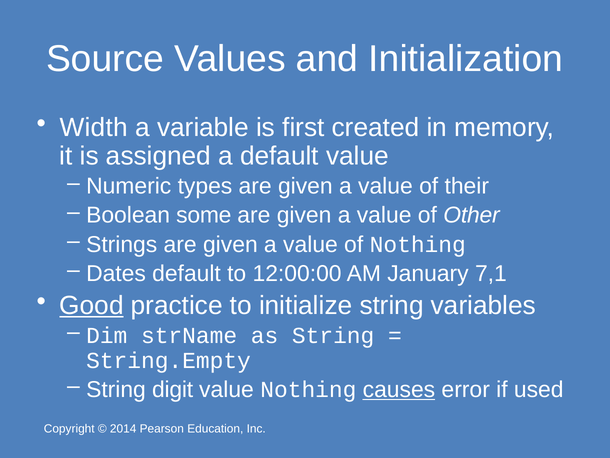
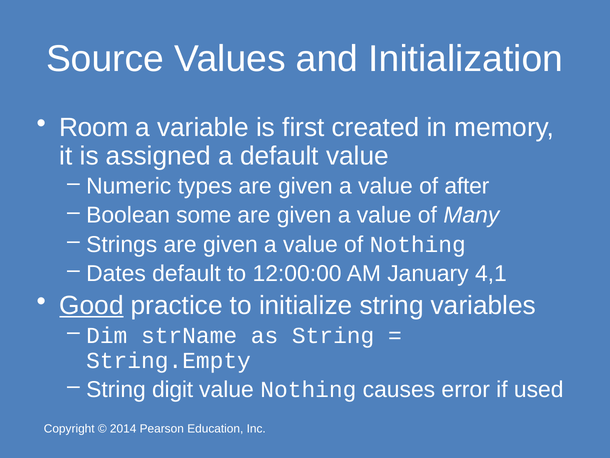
Width: Width -> Room (94, 127)
their: their -> after (467, 186)
Other: Other -> Many (471, 215)
7,1: 7,1 -> 4,1 (491, 273)
causes underline: present -> none (399, 389)
